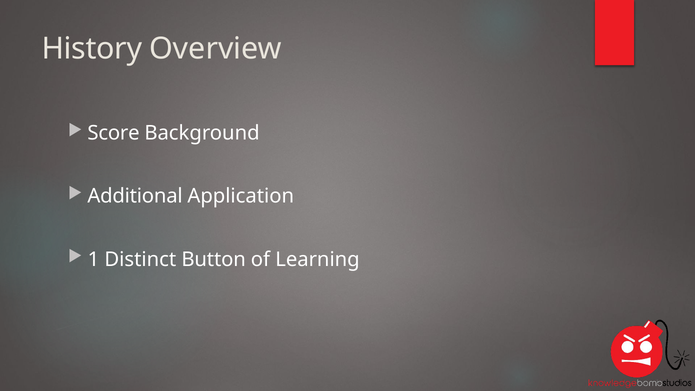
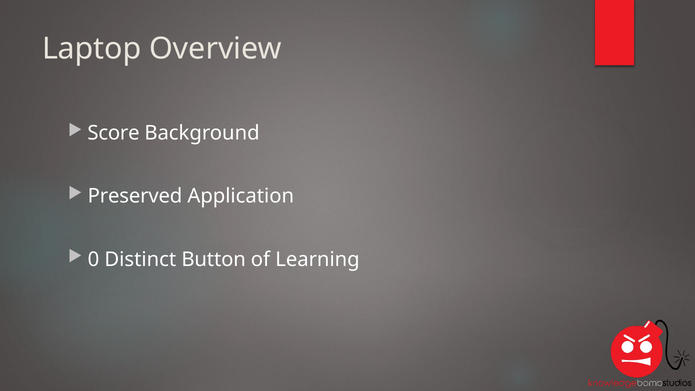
History: History -> Laptop (92, 49)
Additional: Additional -> Preserved (135, 196)
1: 1 -> 0 (93, 259)
